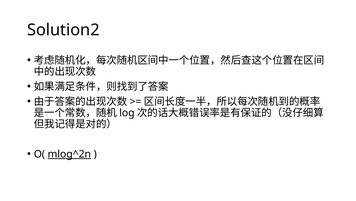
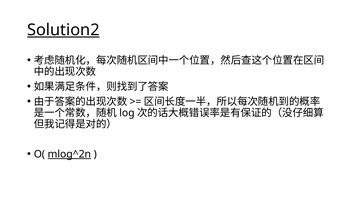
Solution2 underline: none -> present (63, 30)
